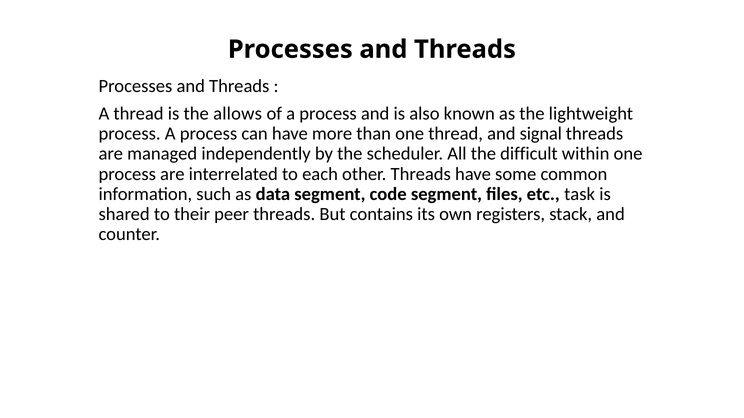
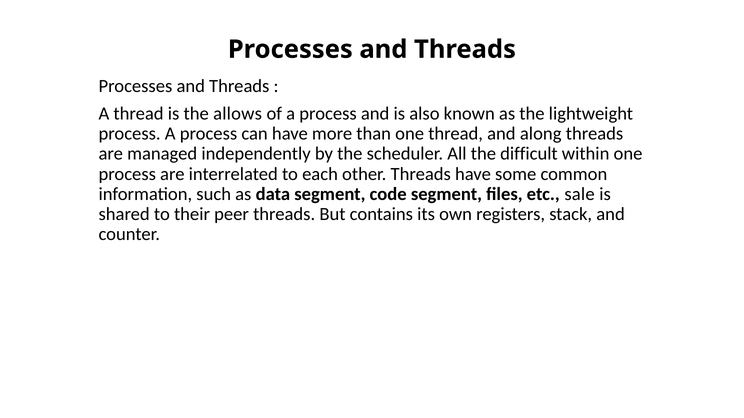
signal: signal -> along (541, 134)
task: task -> sale (580, 194)
